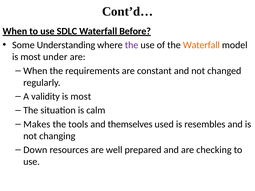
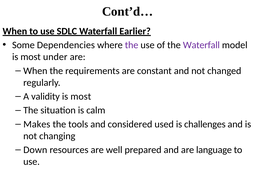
Before: Before -> Earlier (135, 31)
Understanding: Understanding -> Dependencies (66, 45)
Waterfall colour: orange -> purple (201, 45)
themselves: themselves -> considered (130, 124)
resembles: resembles -> challenges (205, 124)
checking: checking -> language (214, 150)
